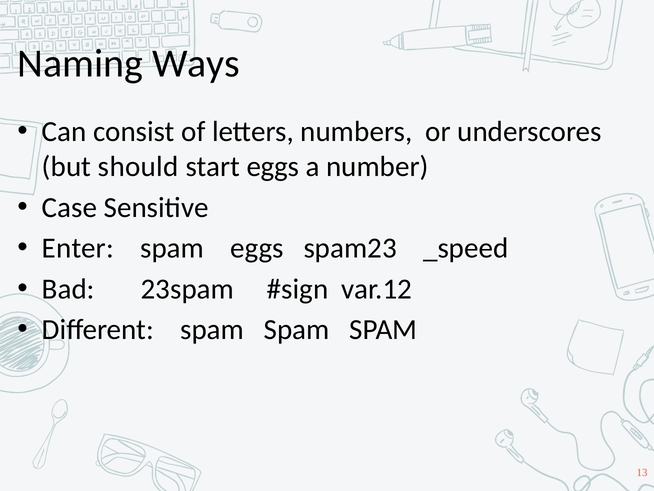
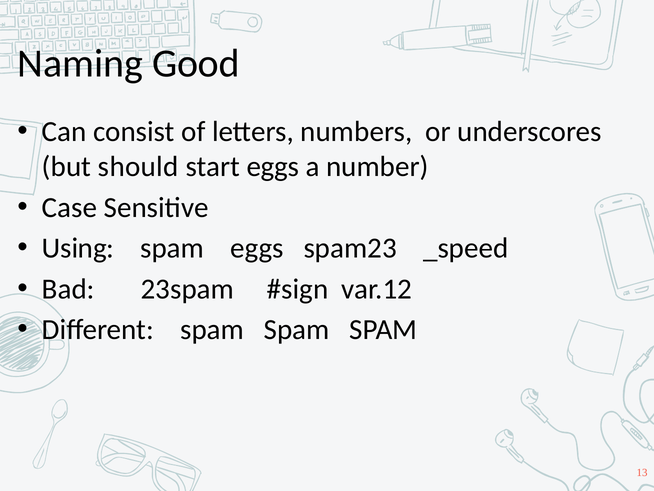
Ways: Ways -> Good (196, 63)
Enter: Enter -> Using (78, 248)
